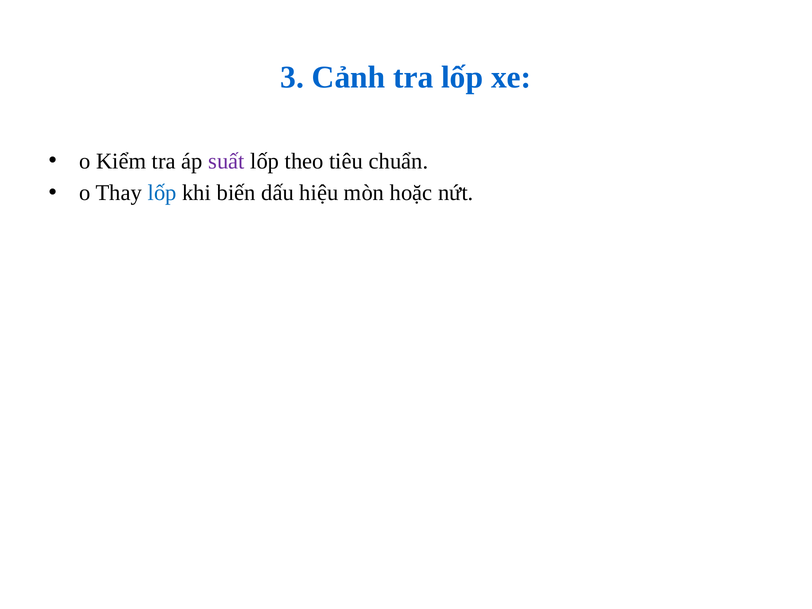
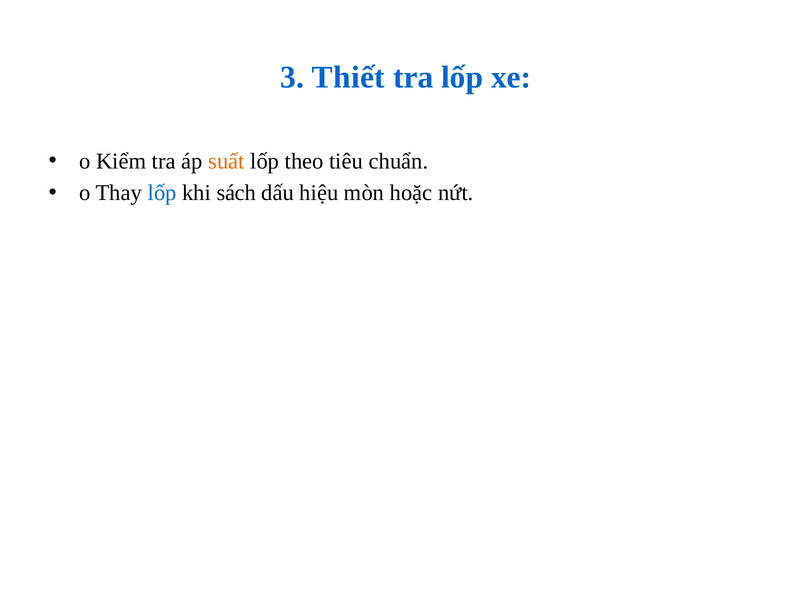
Cảnh: Cảnh -> Thiết (348, 77)
suất colour: purple -> orange (226, 161)
biến: biến -> sách (236, 193)
